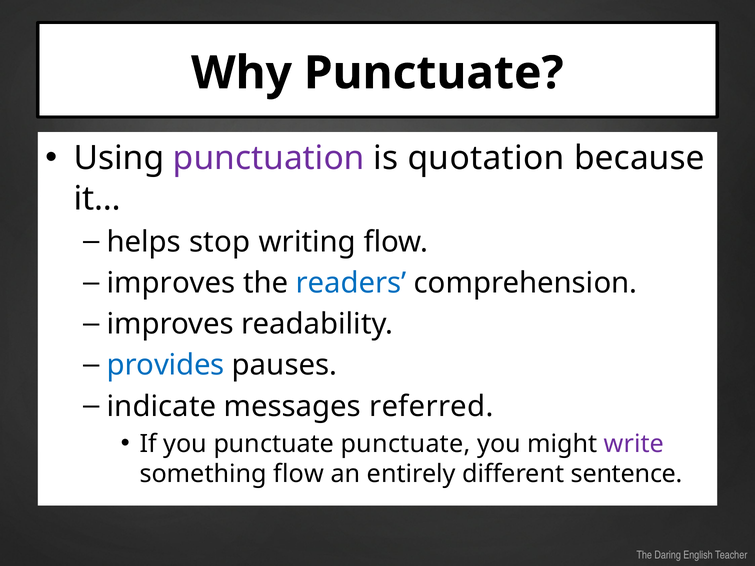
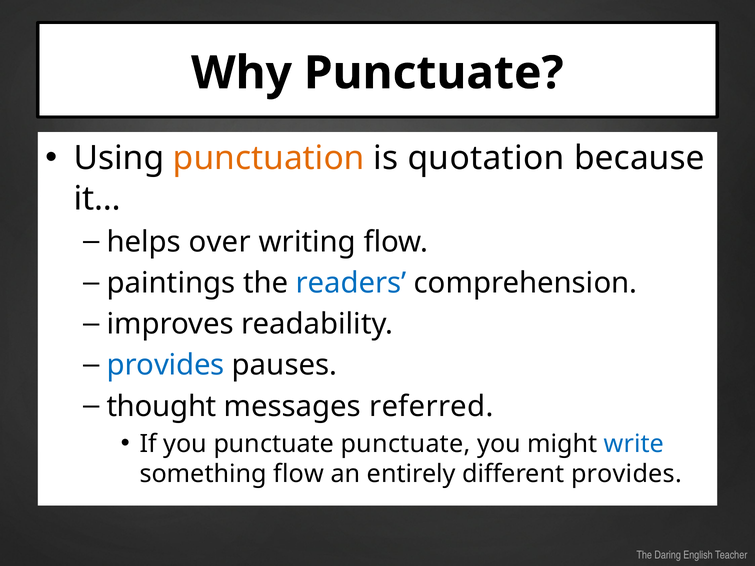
punctuation colour: purple -> orange (269, 158)
stop: stop -> over (220, 242)
improves: improves -> paintings (171, 283)
indicate: indicate -> thought (162, 407)
write colour: purple -> blue (634, 444)
different sentence: sentence -> provides (626, 474)
